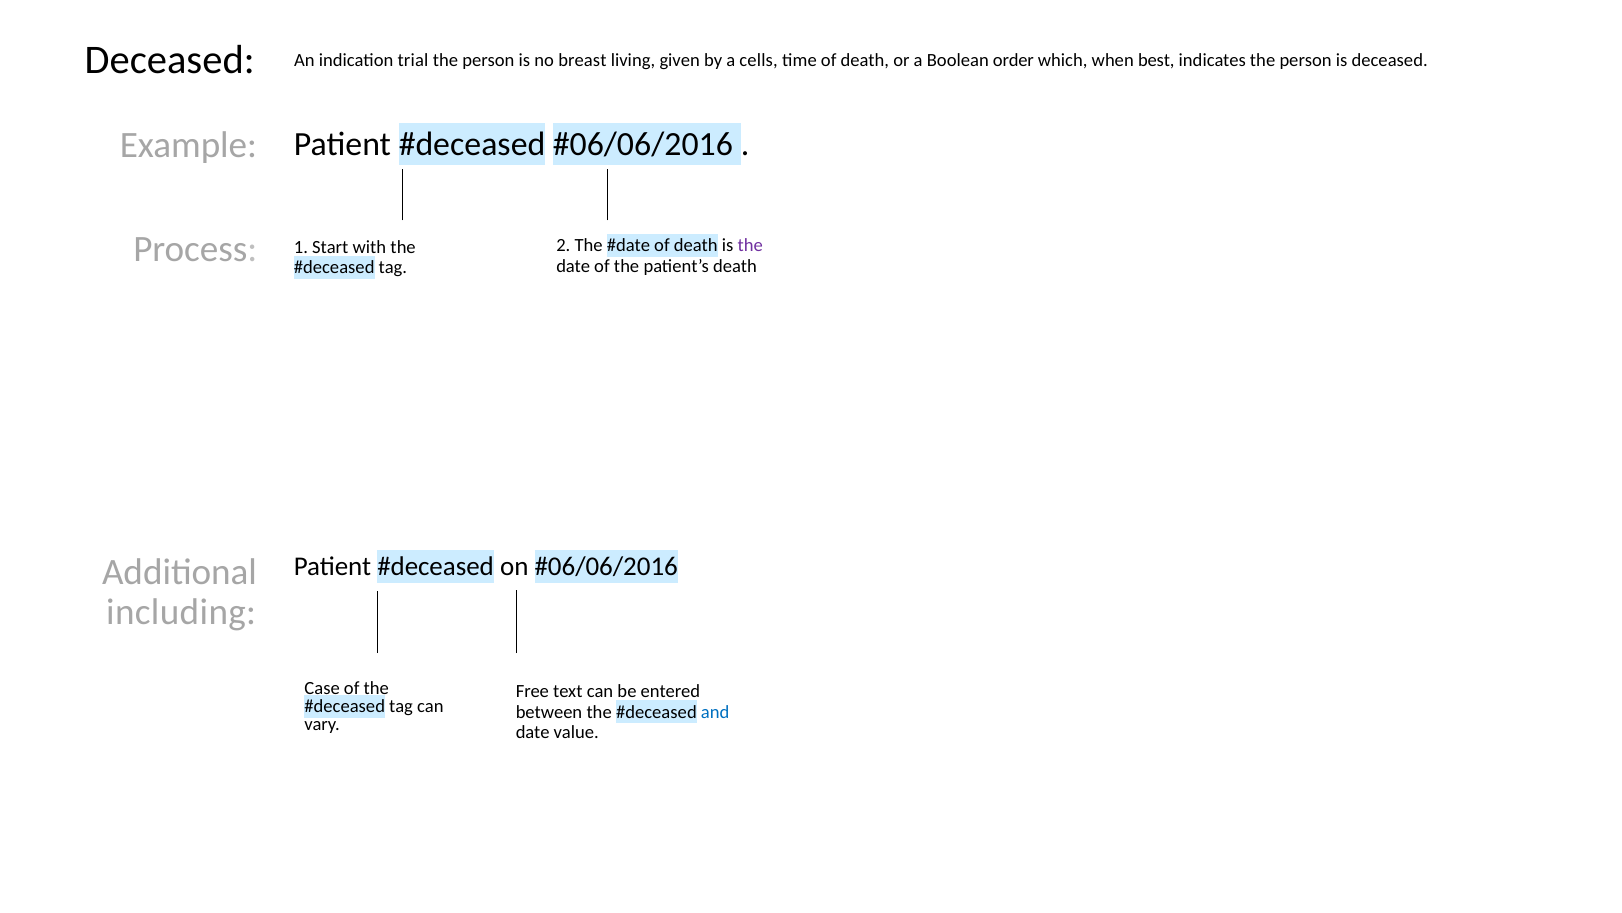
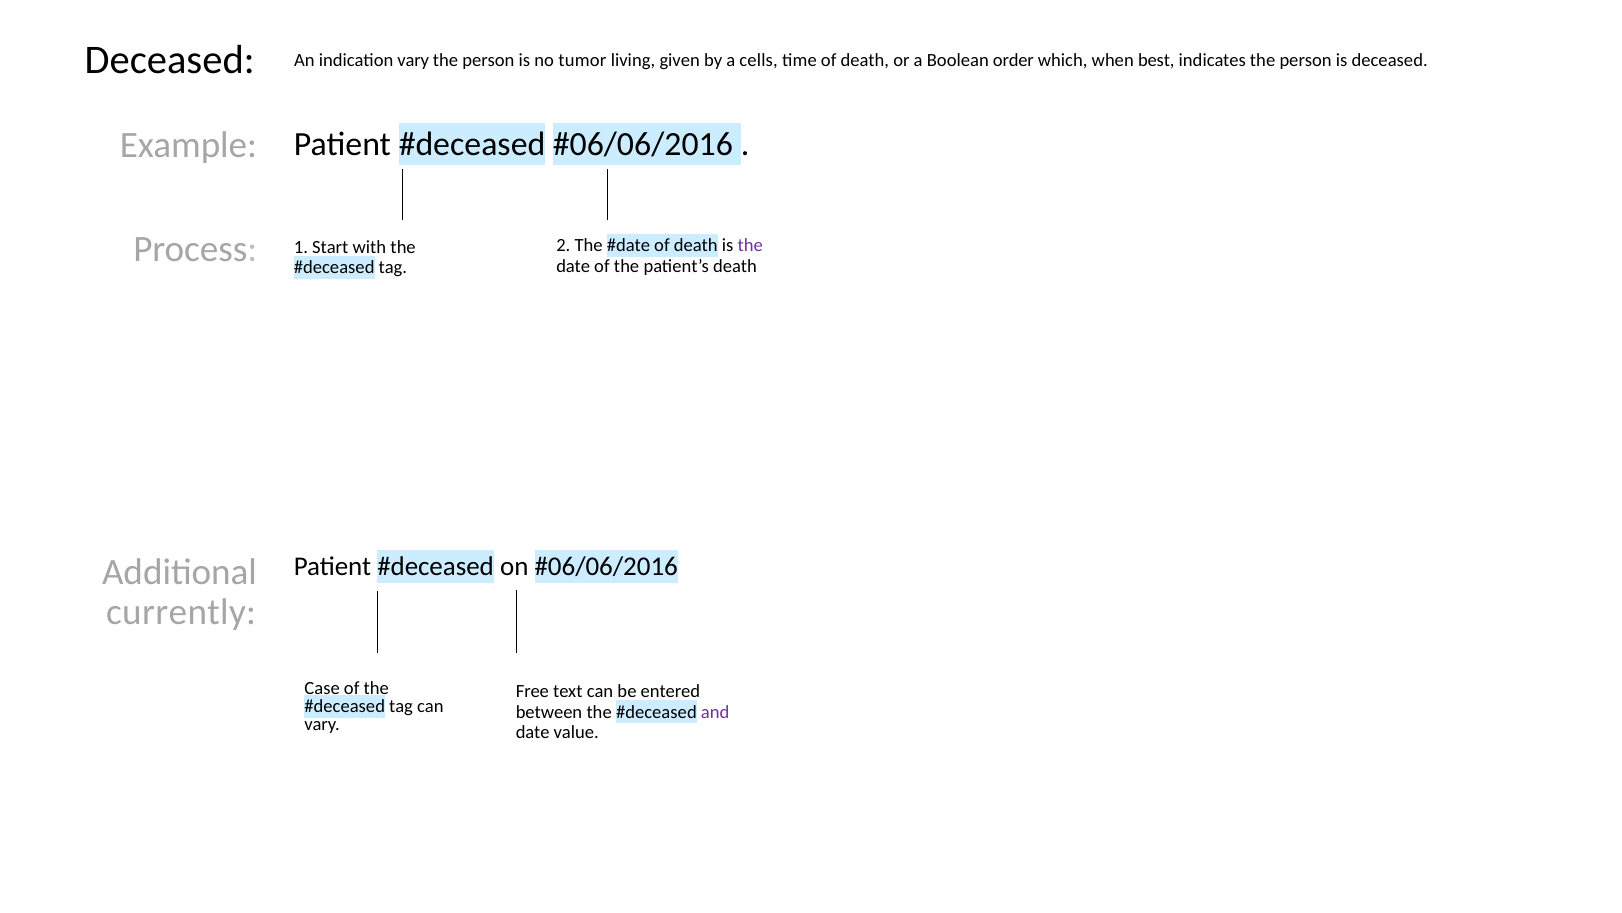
indication trial: trial -> vary (413, 61)
breast: breast -> tumor (582, 61)
including: including -> currently (181, 612)
and colour: blue -> purple (715, 711)
